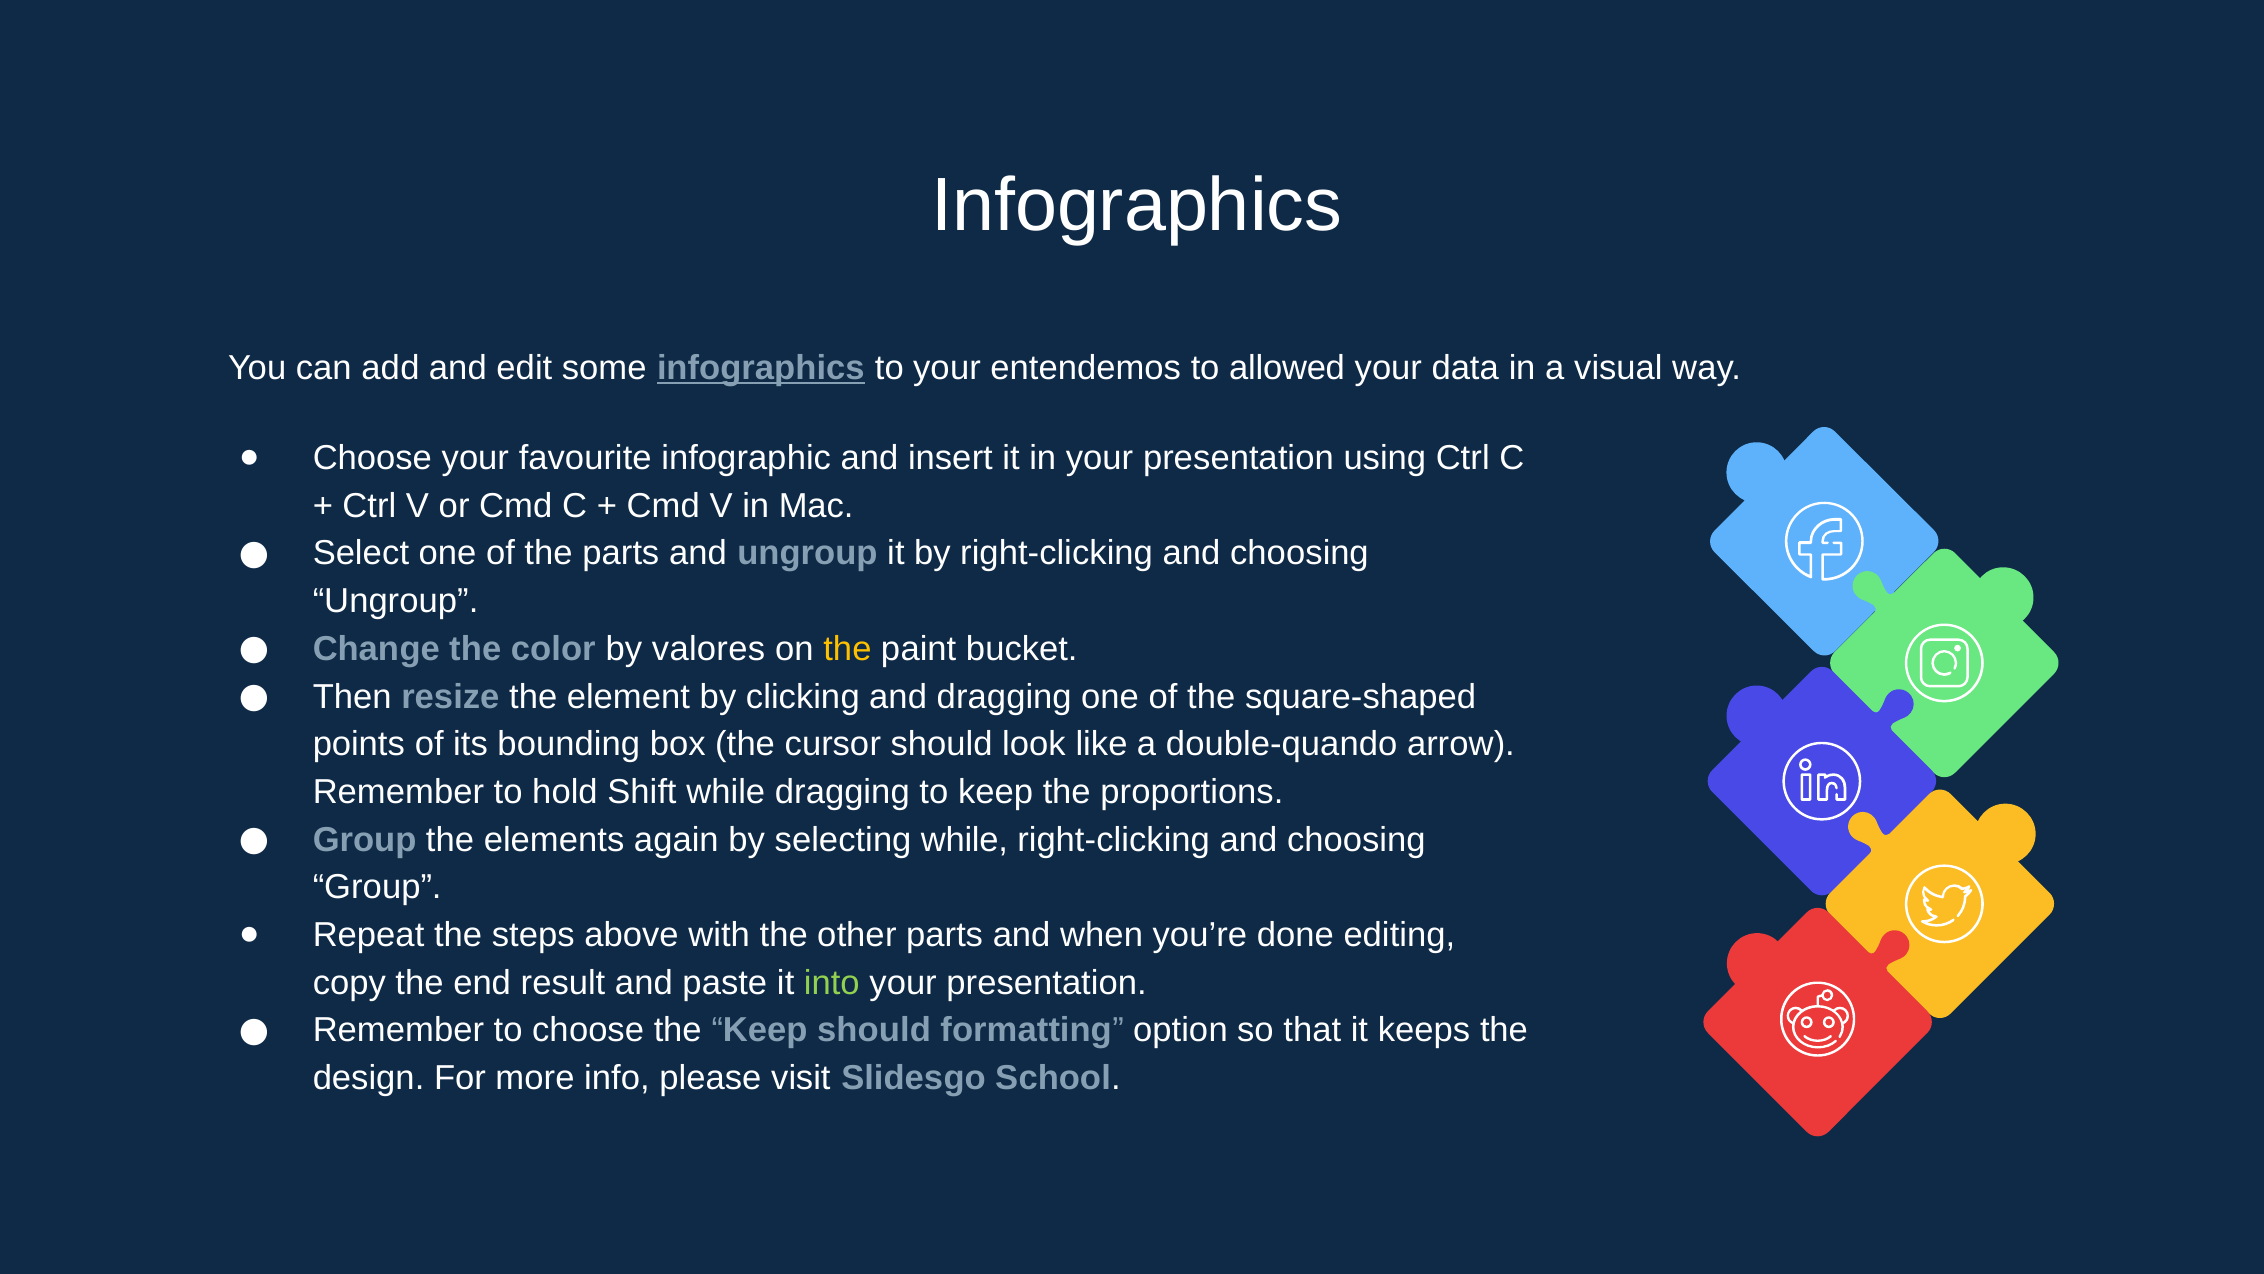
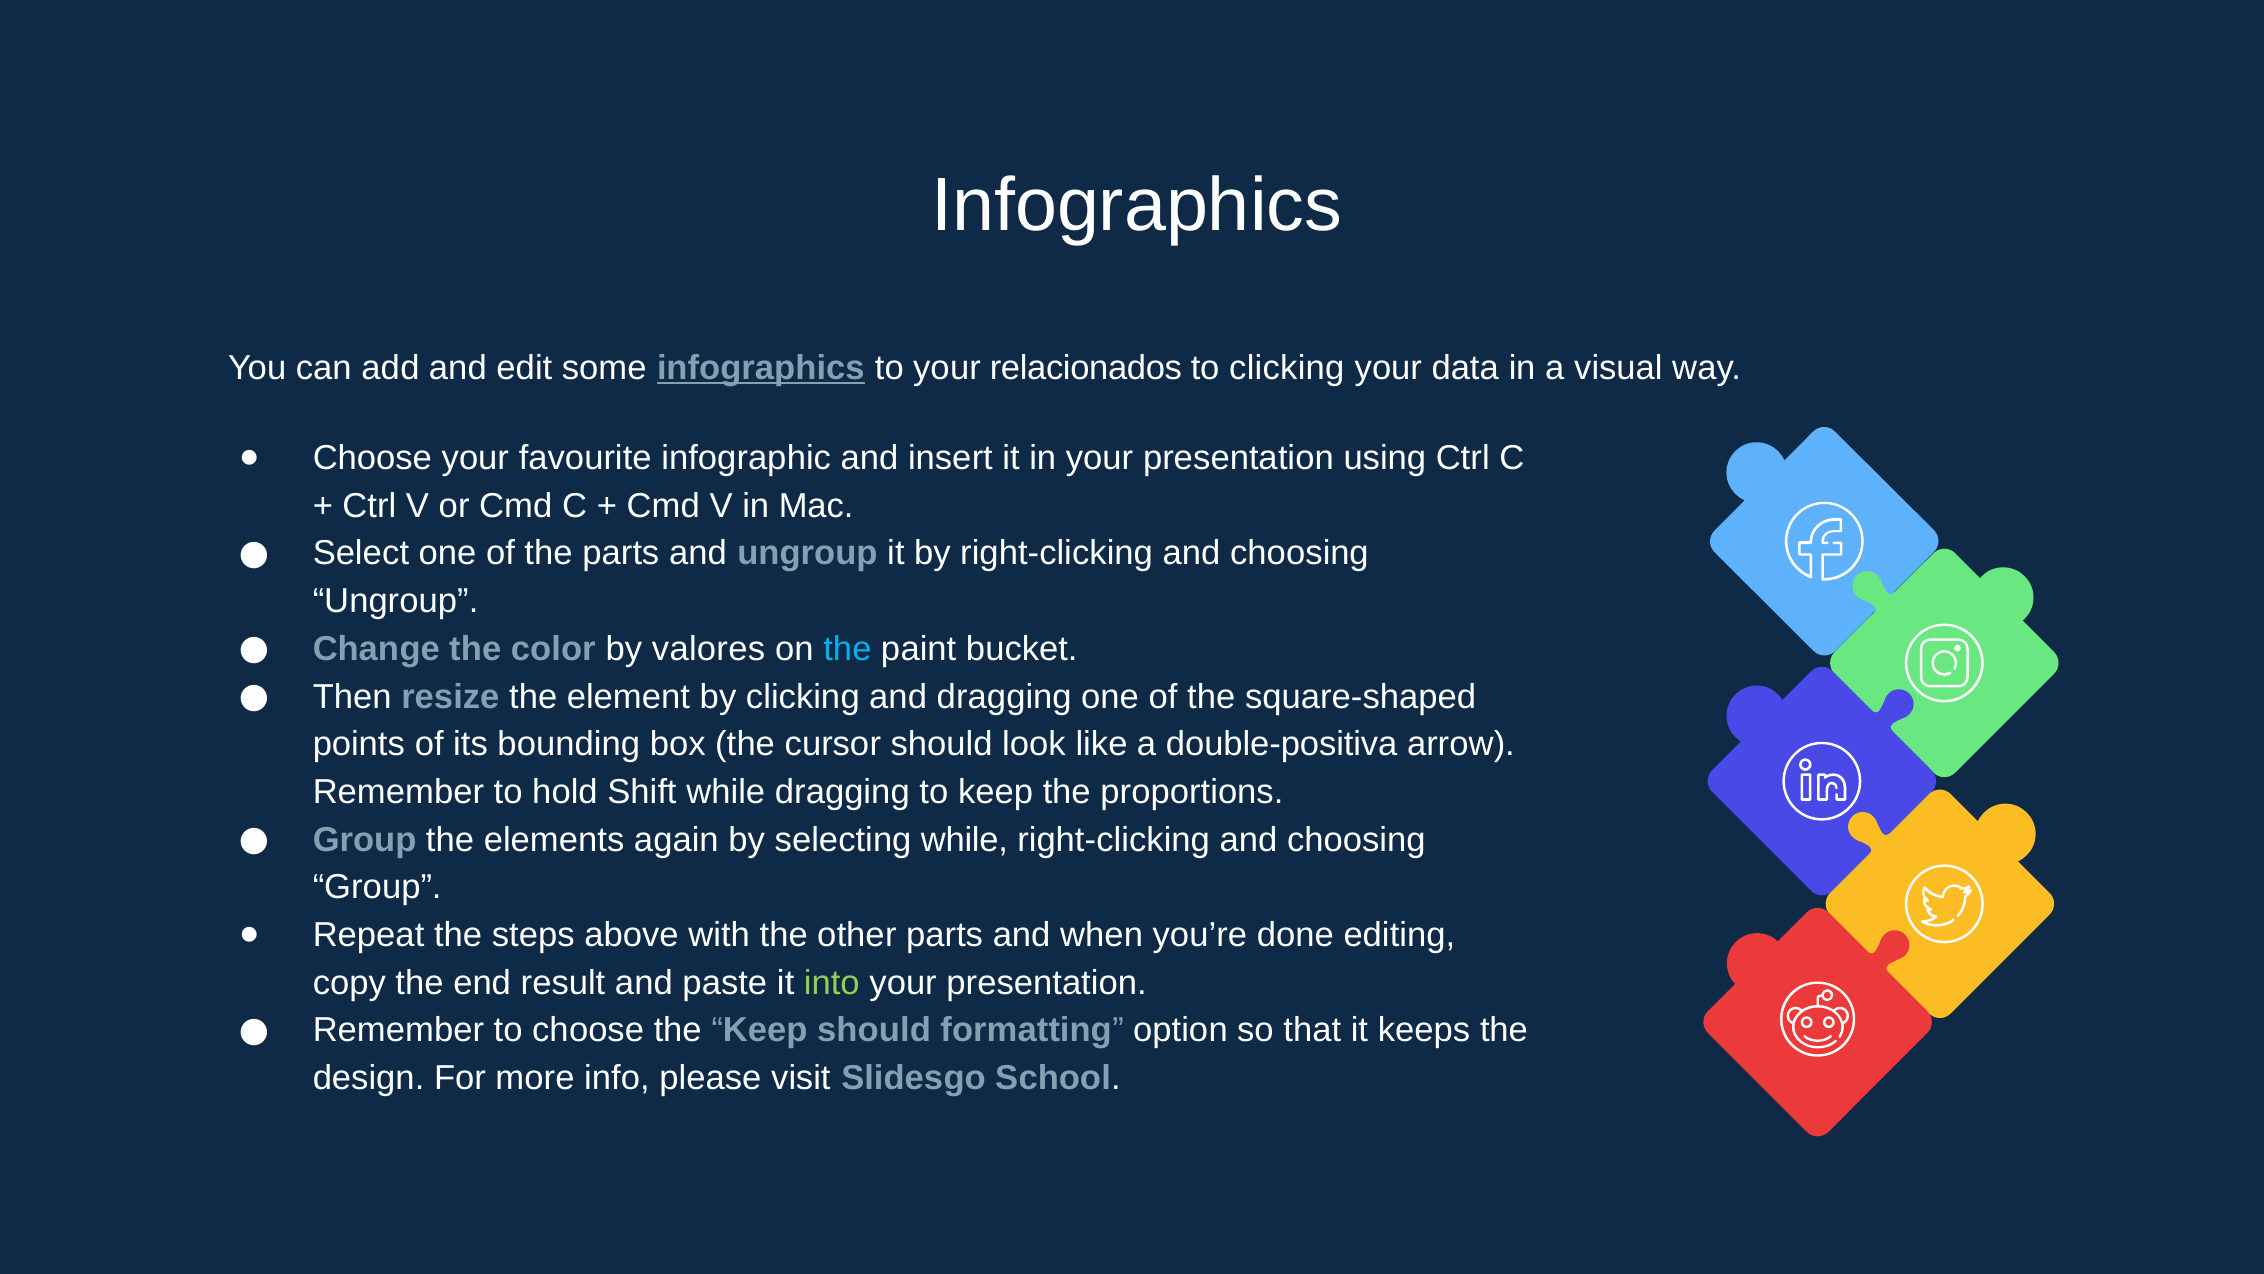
entendemos: entendemos -> relacionados (1086, 368)
to allowed: allowed -> clicking (1287, 368)
the colour: yellow -> light blue (847, 649)
double-quando: double-quando -> double-positiva (1282, 744)
